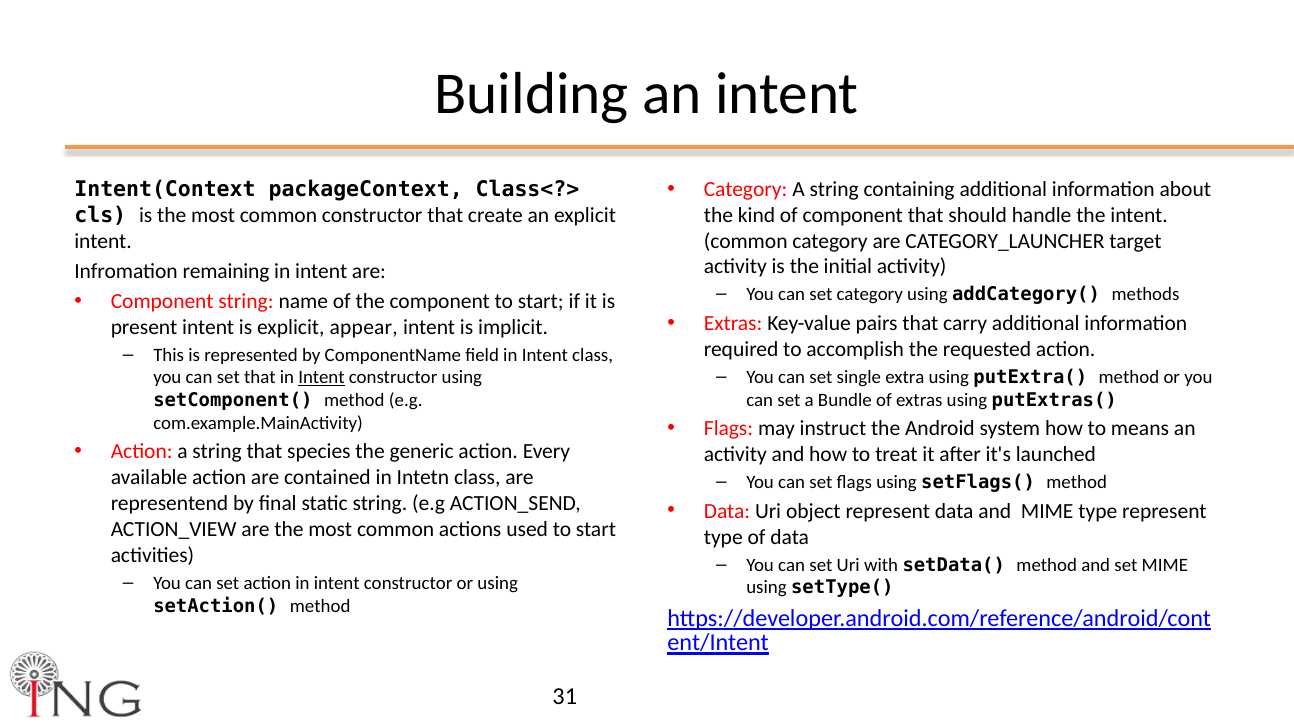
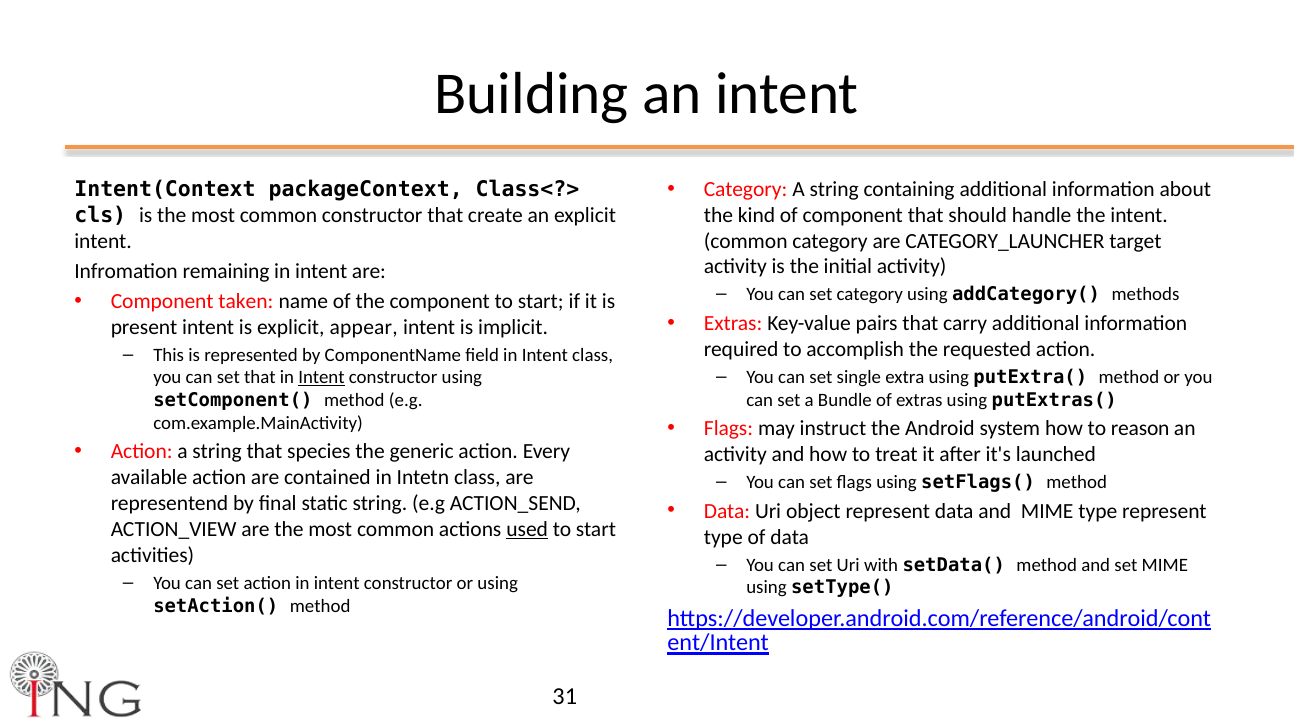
Component string: string -> taken (246, 301)
means: means -> reason (1140, 429)
used underline: none -> present (527, 529)
